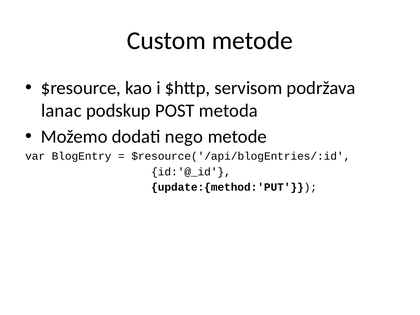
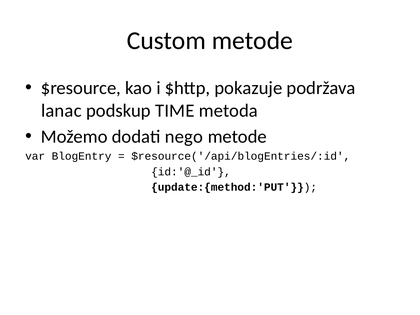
servisom: servisom -> pokazuje (248, 88)
POST: POST -> TIME (175, 111)
